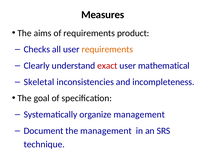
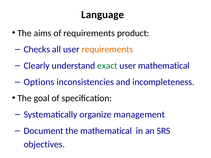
Measures: Measures -> Language (103, 15)
exact colour: red -> green (107, 66)
Skeletal: Skeletal -> Options (39, 82)
the management: management -> mathematical (106, 131)
technique: technique -> objectives (44, 145)
